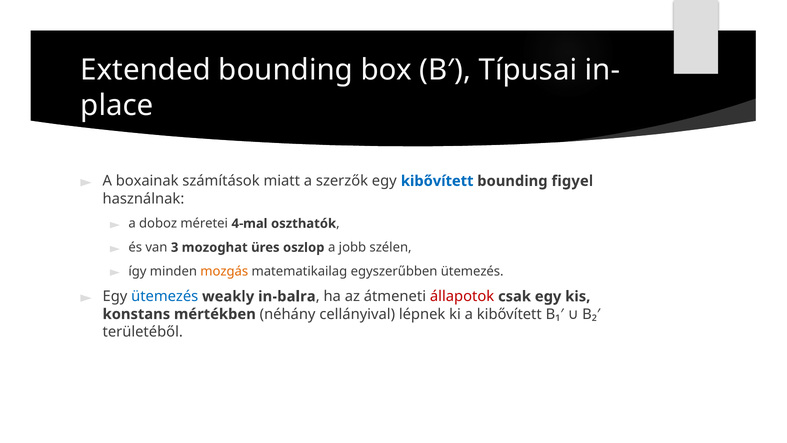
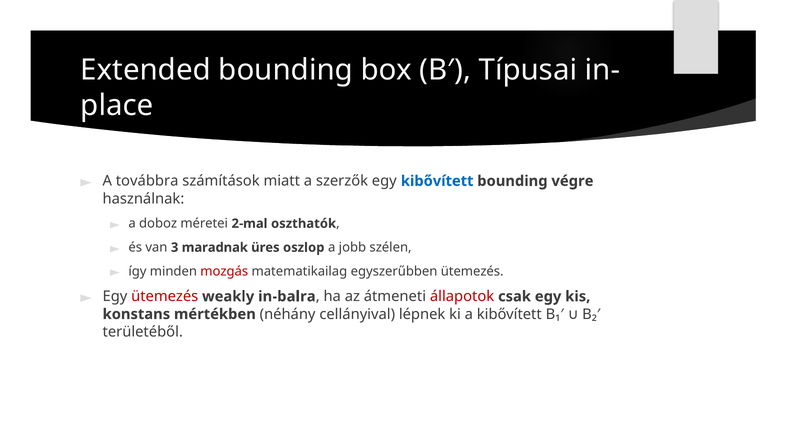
boxainak: boxainak -> továbbra (147, 181)
figyel: figyel -> végre (572, 181)
4-mal: 4-mal -> 2-mal (250, 223)
mozoghat: mozoghat -> maradnak (215, 247)
mozgás colour: orange -> red (224, 271)
ütemezés colour: blue -> red (165, 296)
